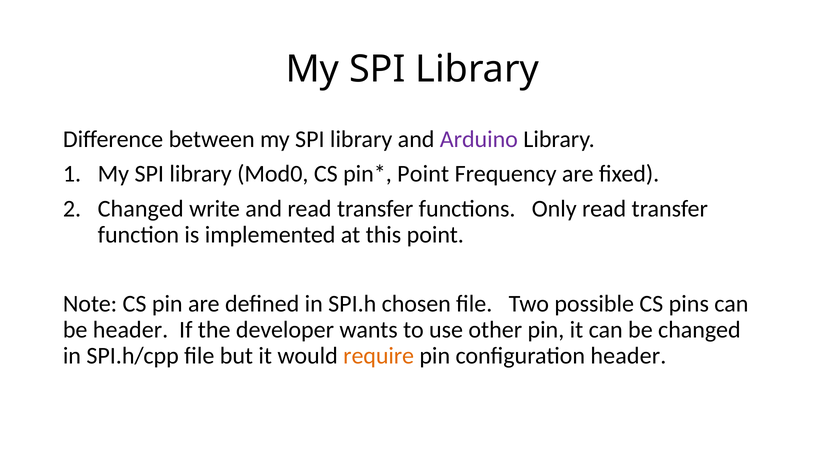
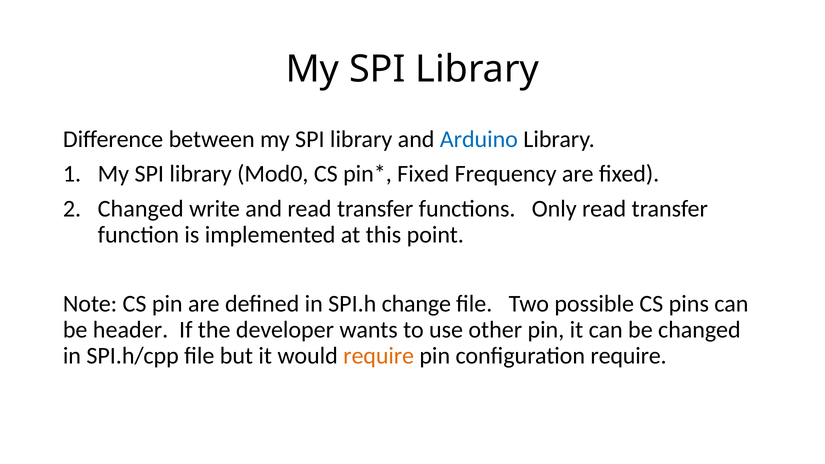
Arduino colour: purple -> blue (479, 139)
Point: Point -> Fixed (423, 174)
chosen: chosen -> change (416, 304)
configuration header: header -> require (629, 356)
